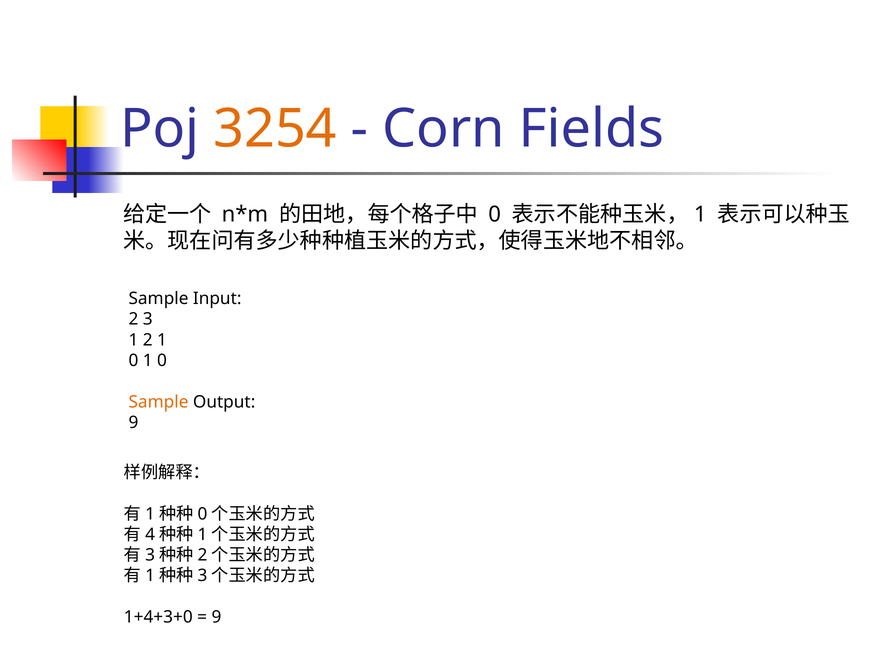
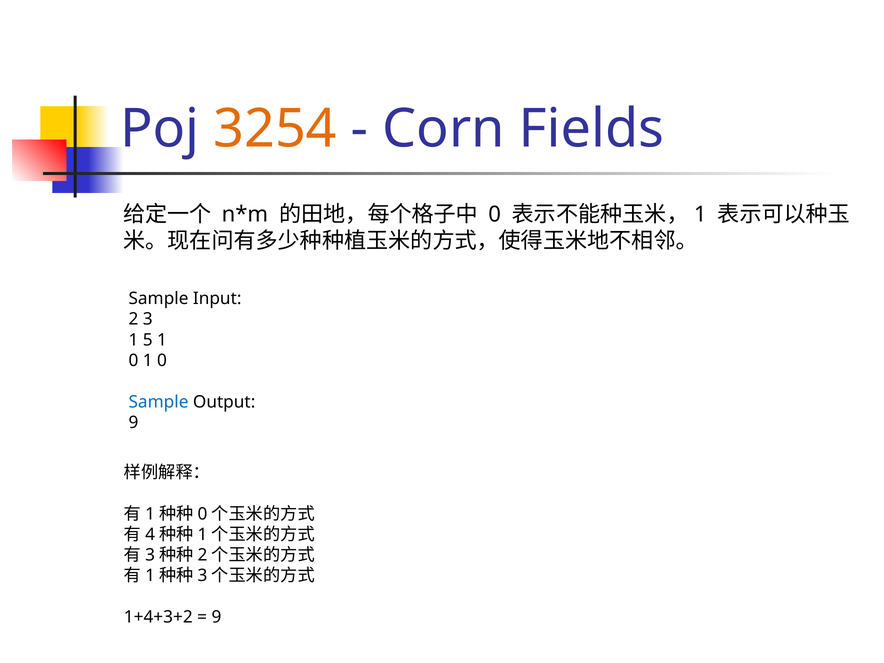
1 2: 2 -> 5 (148, 340)
Sample colour: orange -> blue (158, 402)
1+4+3+0: 1+4+3+0 -> 1+4+3+2 (158, 617)
